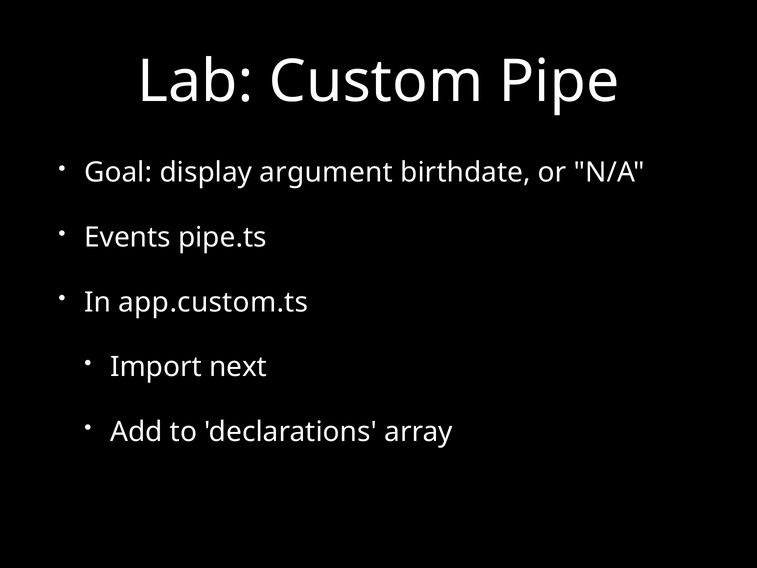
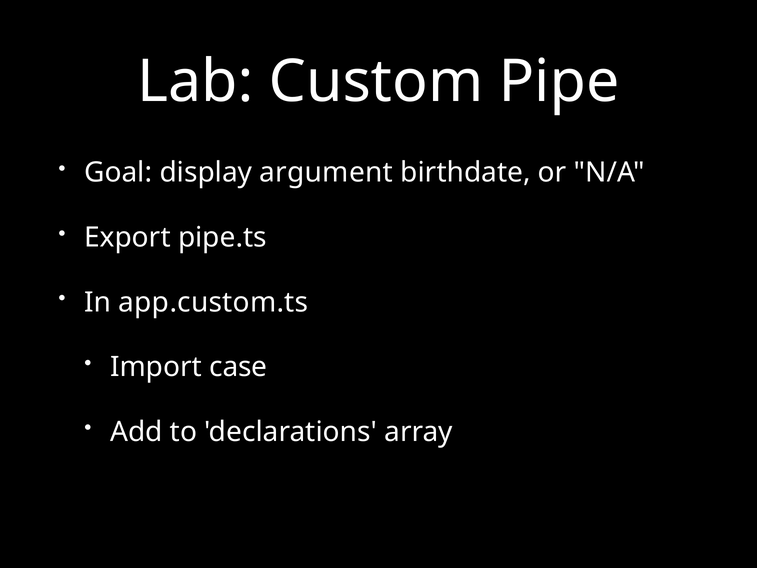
Events: Events -> Export (127, 237)
next: next -> case (238, 367)
